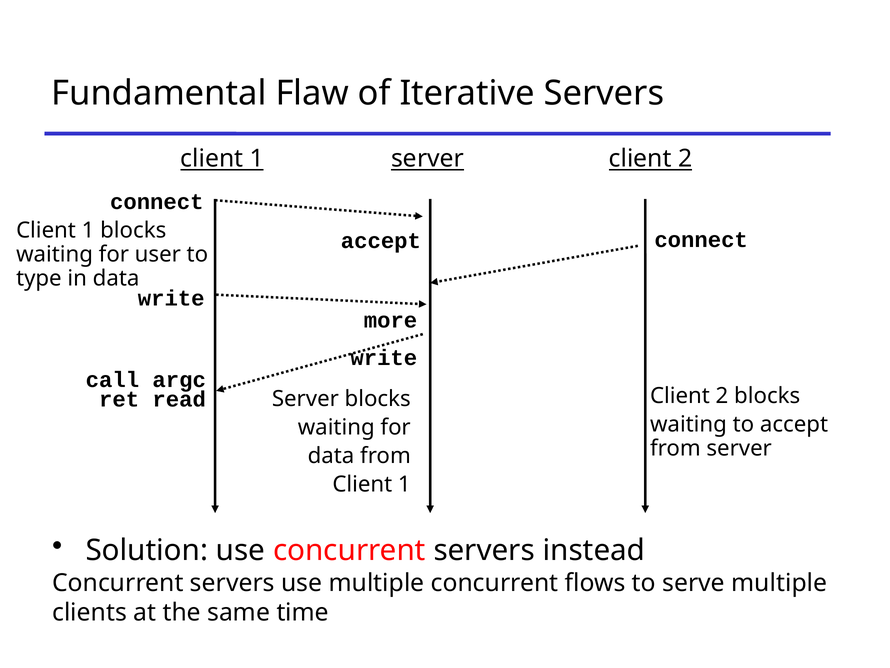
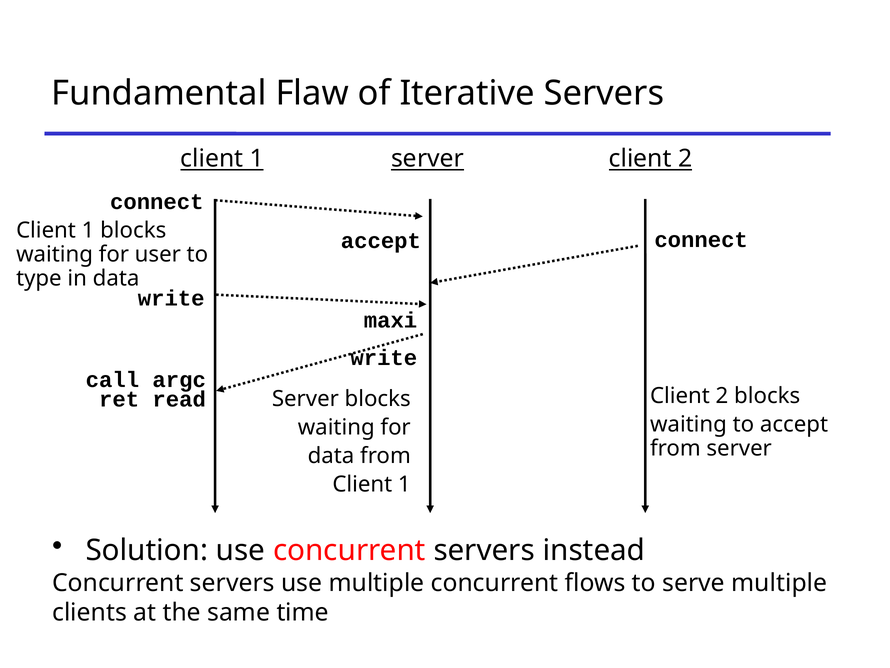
more: more -> maxi (391, 320)
